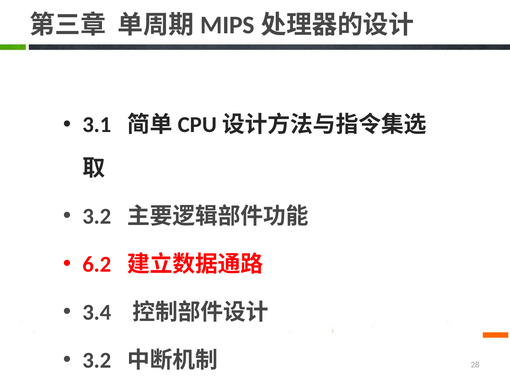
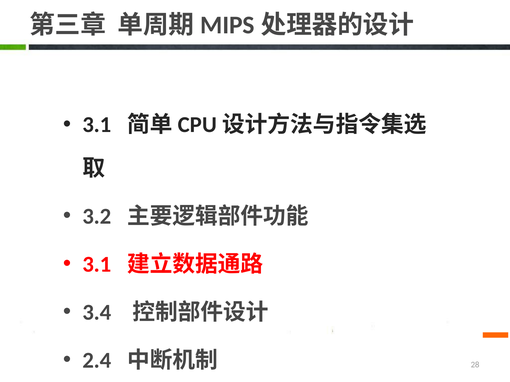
6.2: 6.2 -> 3.1 (97, 265)
3.2: 3.2 -> 2.4 (97, 361)
